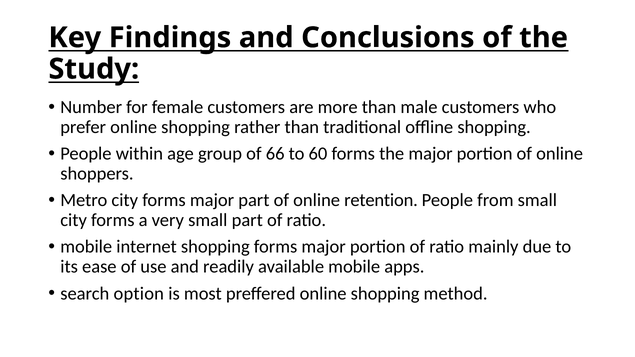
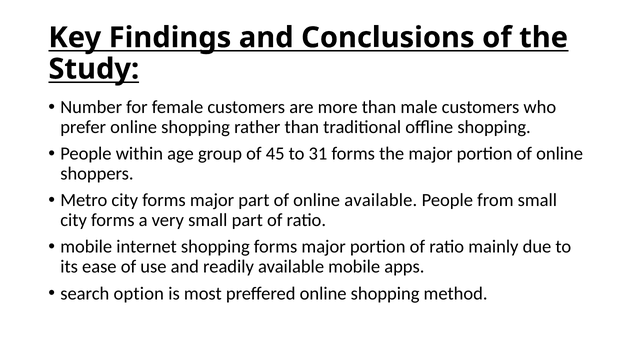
66: 66 -> 45 (275, 154)
60: 60 -> 31 (318, 154)
online retention: retention -> available (381, 200)
